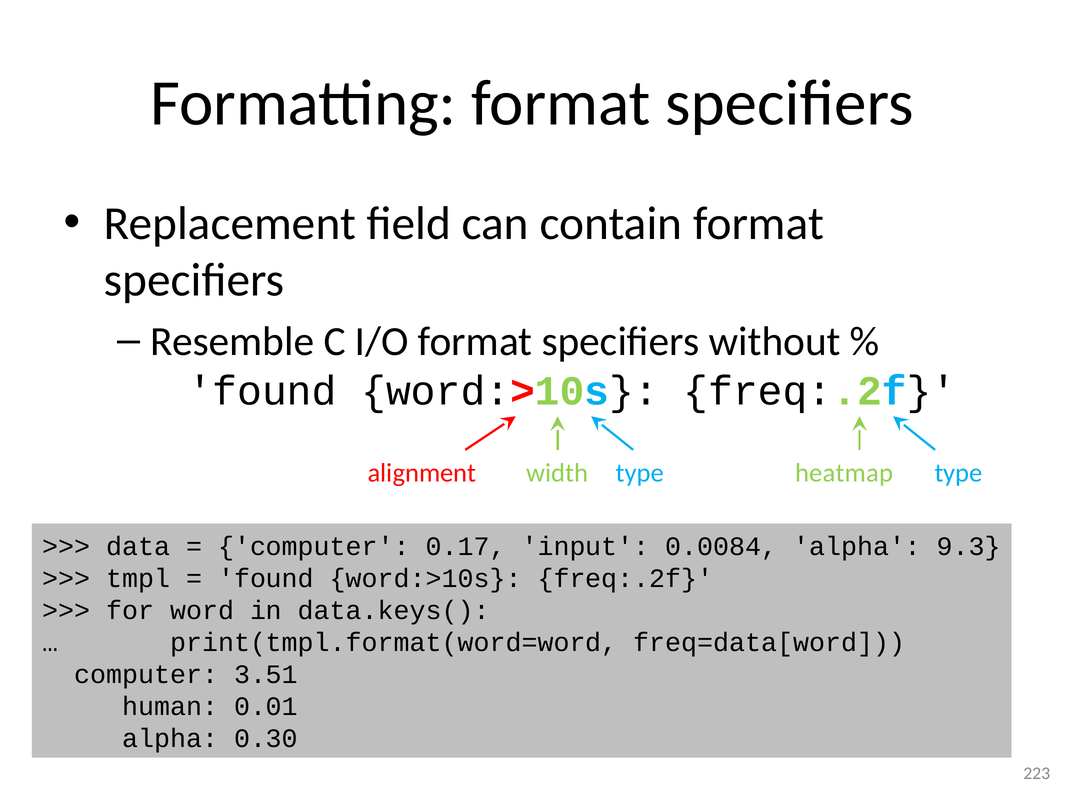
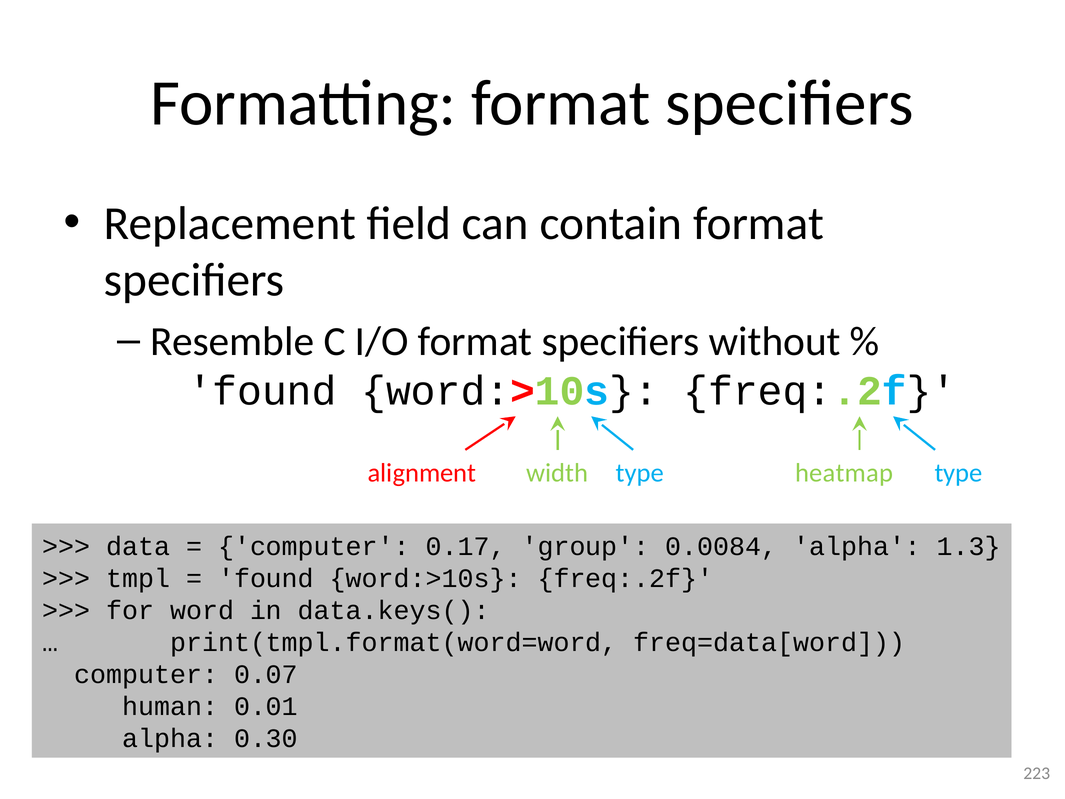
input: input -> group (585, 546)
9.3: 9.3 -> 1.3 (969, 546)
3.51: 3.51 -> 0.07 (266, 674)
